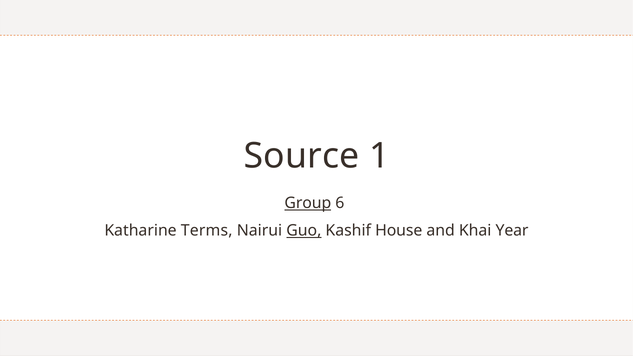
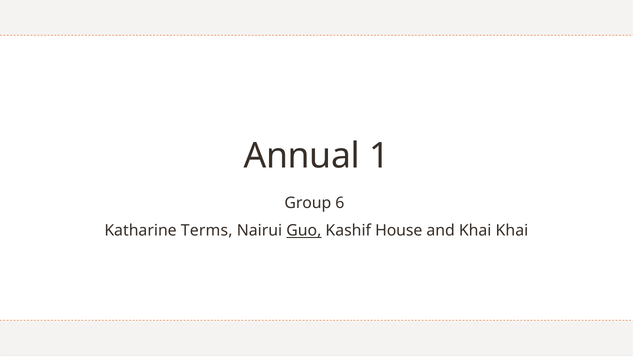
Source: Source -> Annual (302, 156)
Group underline: present -> none (308, 203)
Khai Year: Year -> Khai (512, 231)
